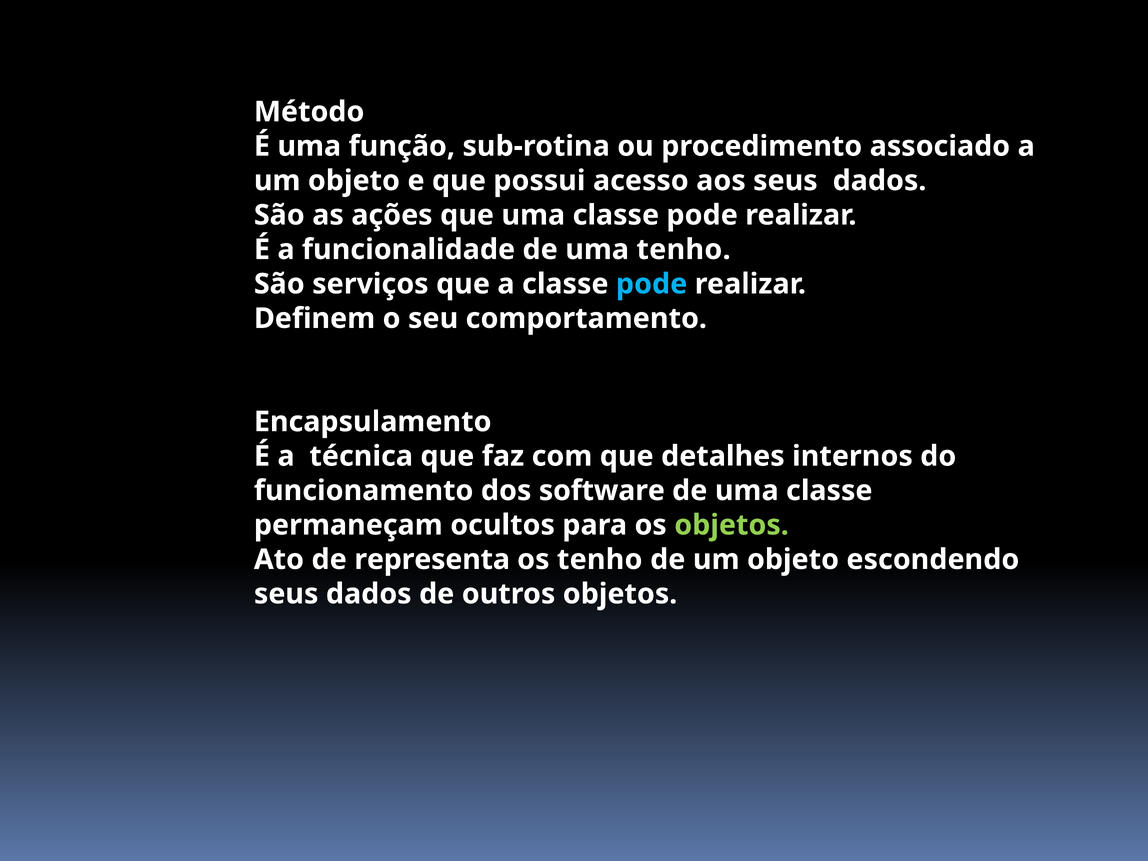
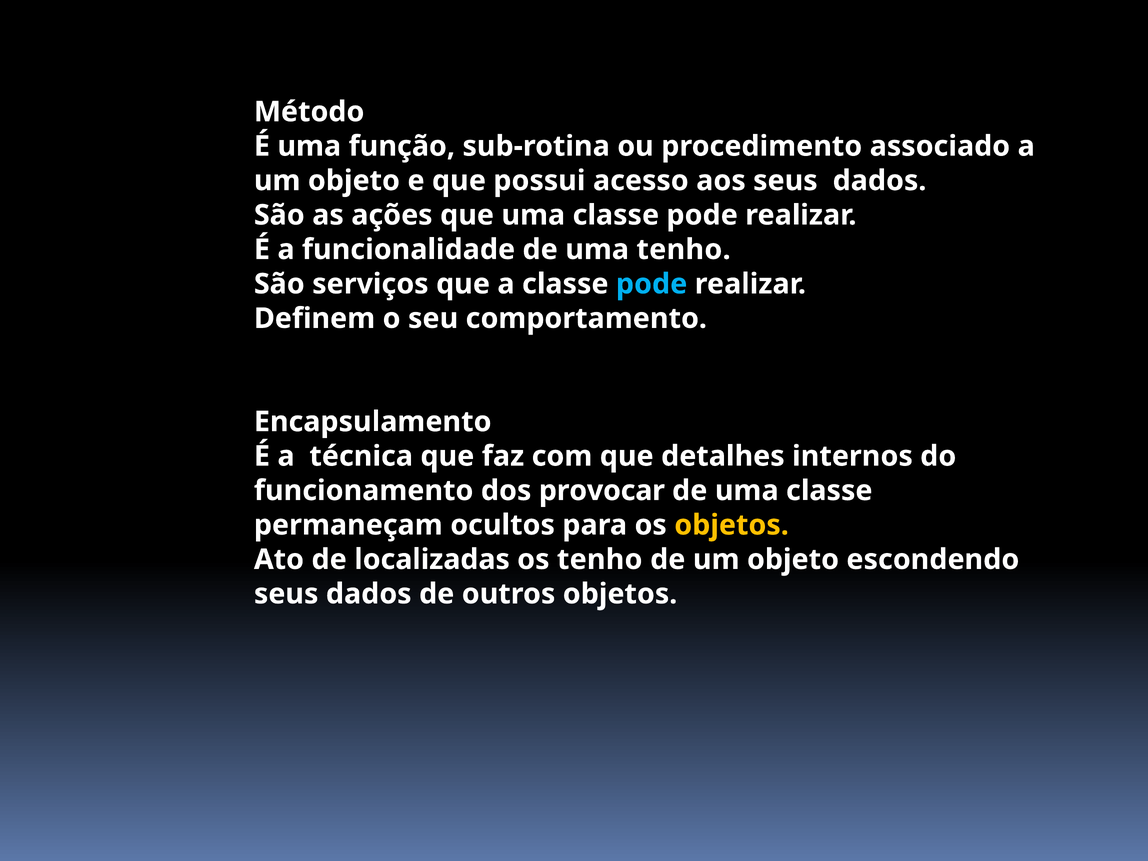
software: software -> provocar (602, 491)
objetos colour: light green -> yellow (732, 525)
representa: representa -> localizadas (432, 560)
